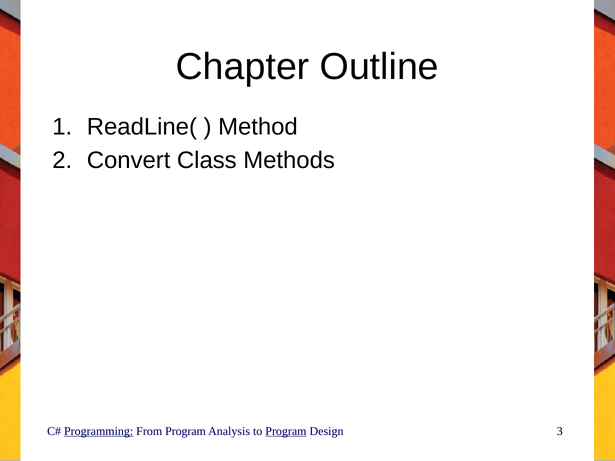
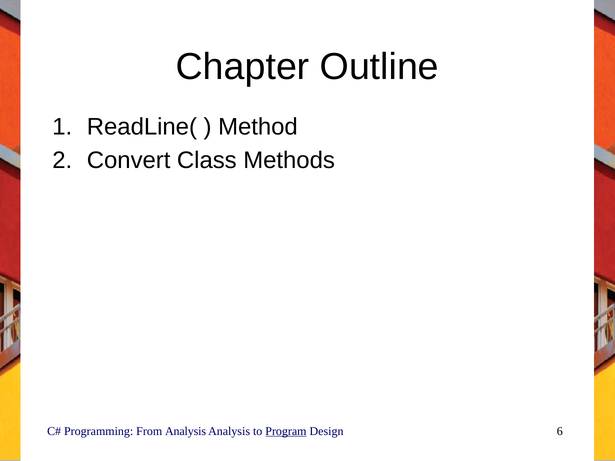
Programming underline: present -> none (99, 431)
From Program: Program -> Analysis (186, 431)
3: 3 -> 6 (560, 431)
